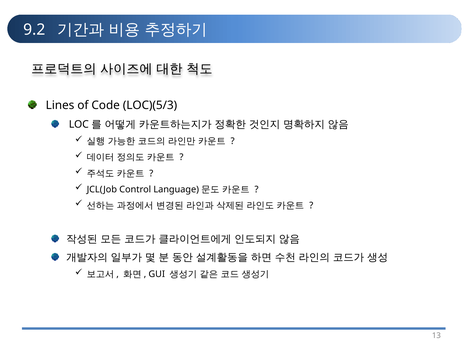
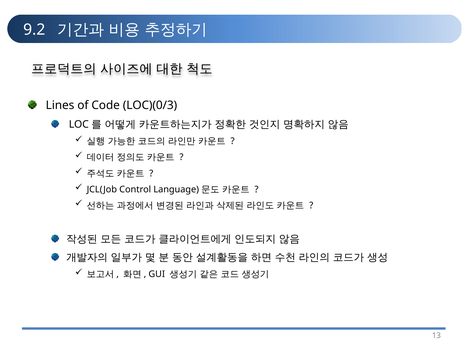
LOC)(5/3: LOC)(5/3 -> LOC)(0/3 (150, 105)
